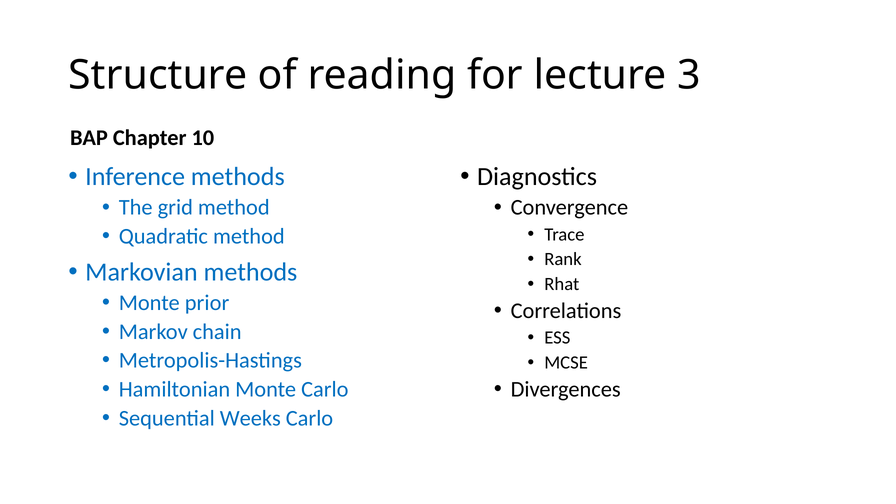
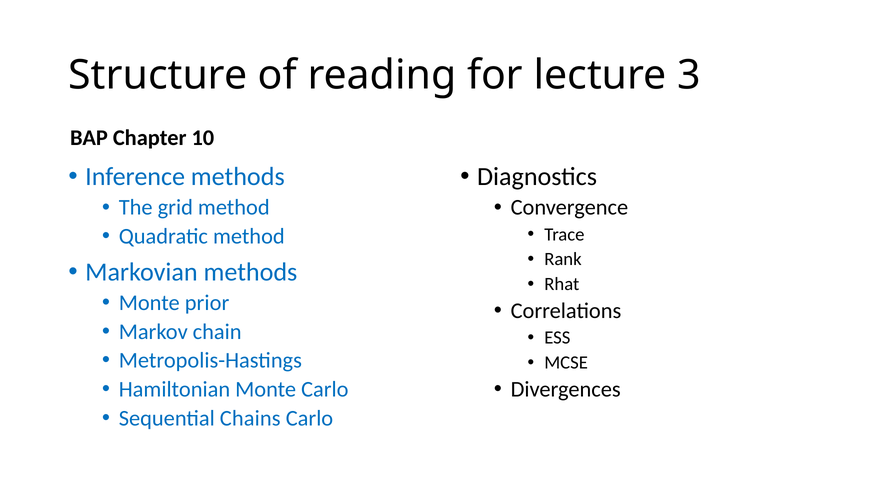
Weeks: Weeks -> Chains (250, 418)
